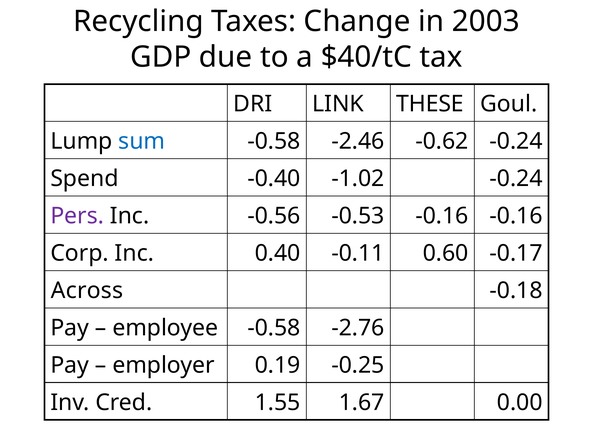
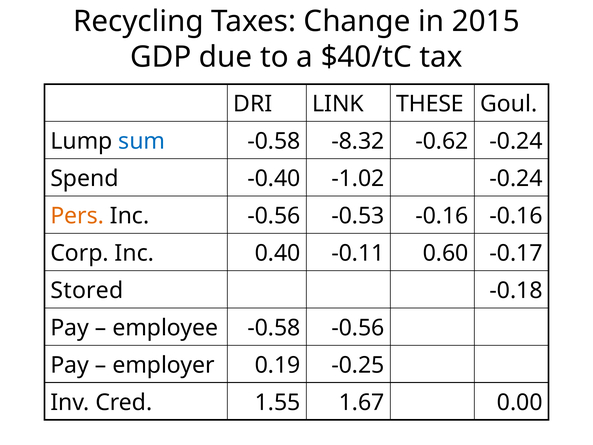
2003: 2003 -> 2015 (486, 21)
-2.46: -2.46 -> -8.32 (358, 141)
Pers colour: purple -> orange (77, 216)
Across: Across -> Stored (87, 290)
-0.58 -2.76: -2.76 -> -0.56 (358, 328)
